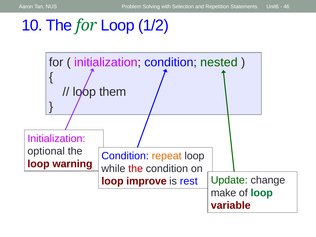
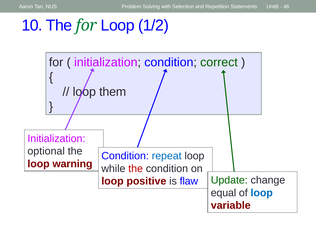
nested: nested -> correct (219, 62)
repeat colour: orange -> blue (167, 156)
improve: improve -> positive (146, 181)
rest: rest -> flaw (189, 181)
make: make -> equal (223, 193)
loop colour: green -> blue (262, 193)
